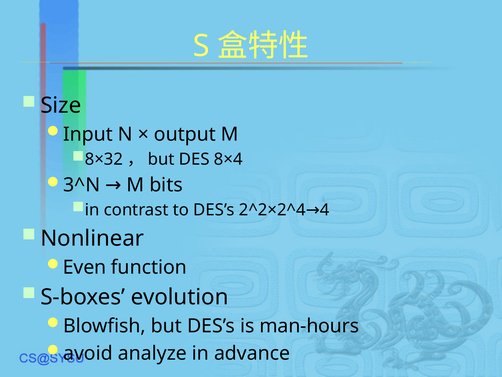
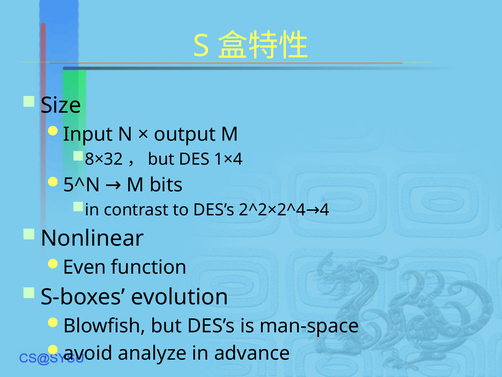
8×4: 8×4 -> 1×4 (228, 159)
3^N: 3^N -> 5^N (82, 185)
man-hours: man-hours -> man-space (309, 325)
